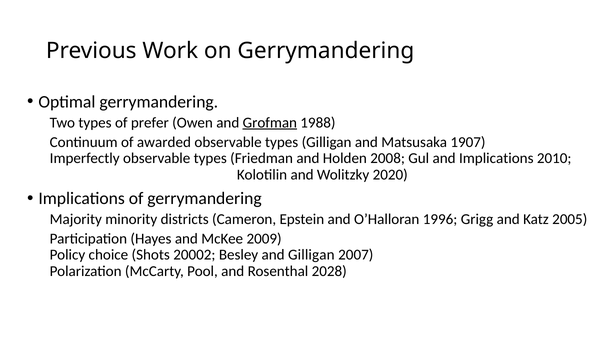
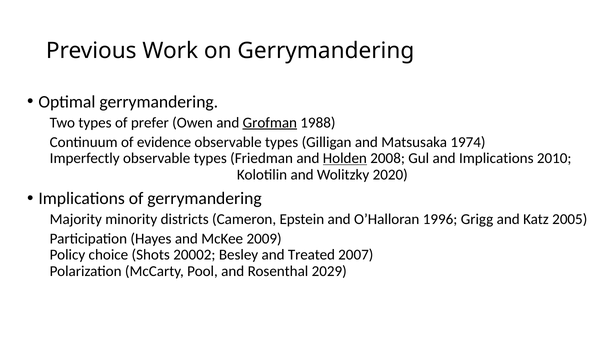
awarded: awarded -> evidence (164, 142)
1907: 1907 -> 1974 (468, 142)
Holden underline: none -> present (345, 158)
and Gilligan: Gilligan -> Treated (311, 255)
2028: 2028 -> 2029 (329, 271)
